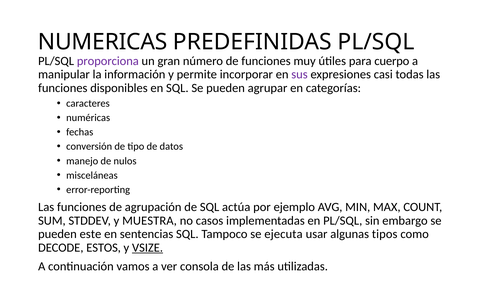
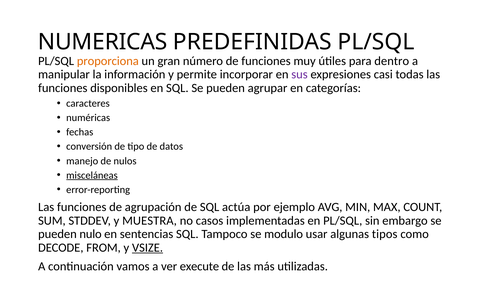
proporciona colour: purple -> orange (108, 61)
cuerpo: cuerpo -> dentro (392, 61)
misceláneas underline: none -> present (92, 175)
este: este -> nulo (91, 234)
ejecuta: ejecuta -> modulo (284, 234)
ESTOS: ESTOS -> FROM (104, 248)
consola: consola -> execute (199, 267)
